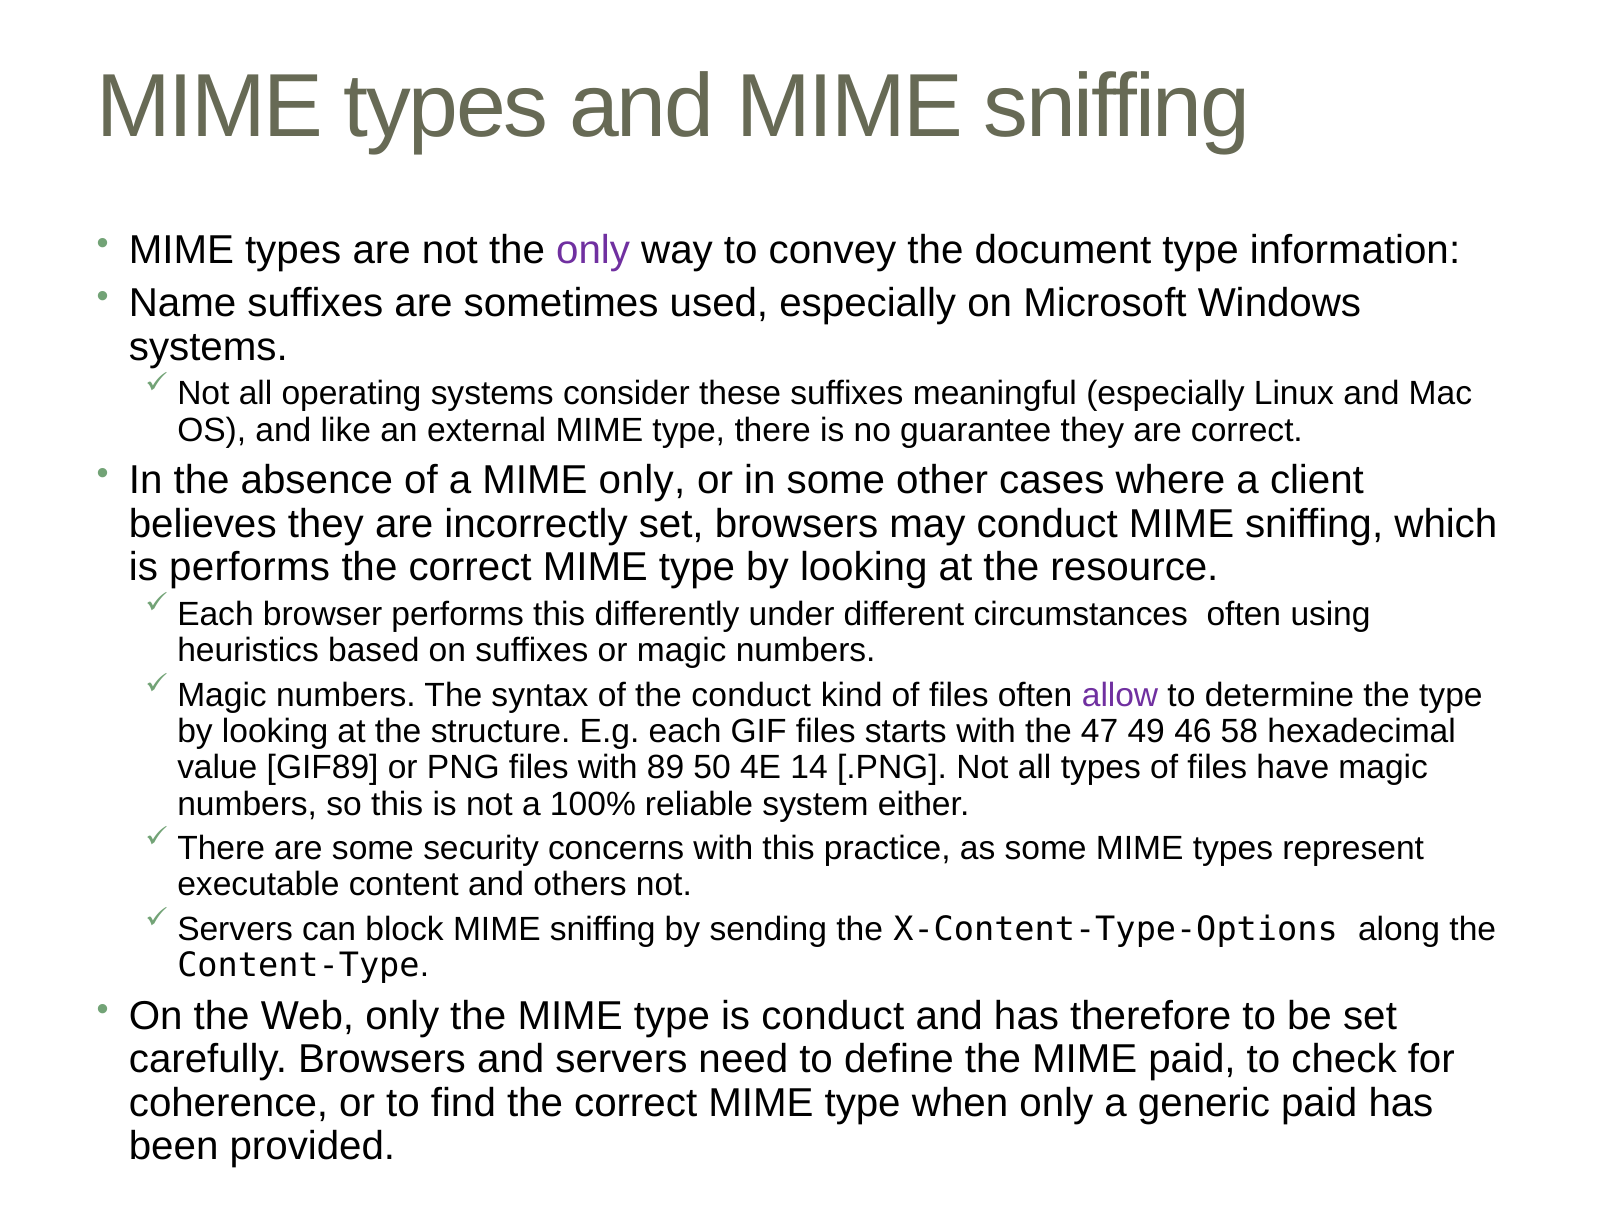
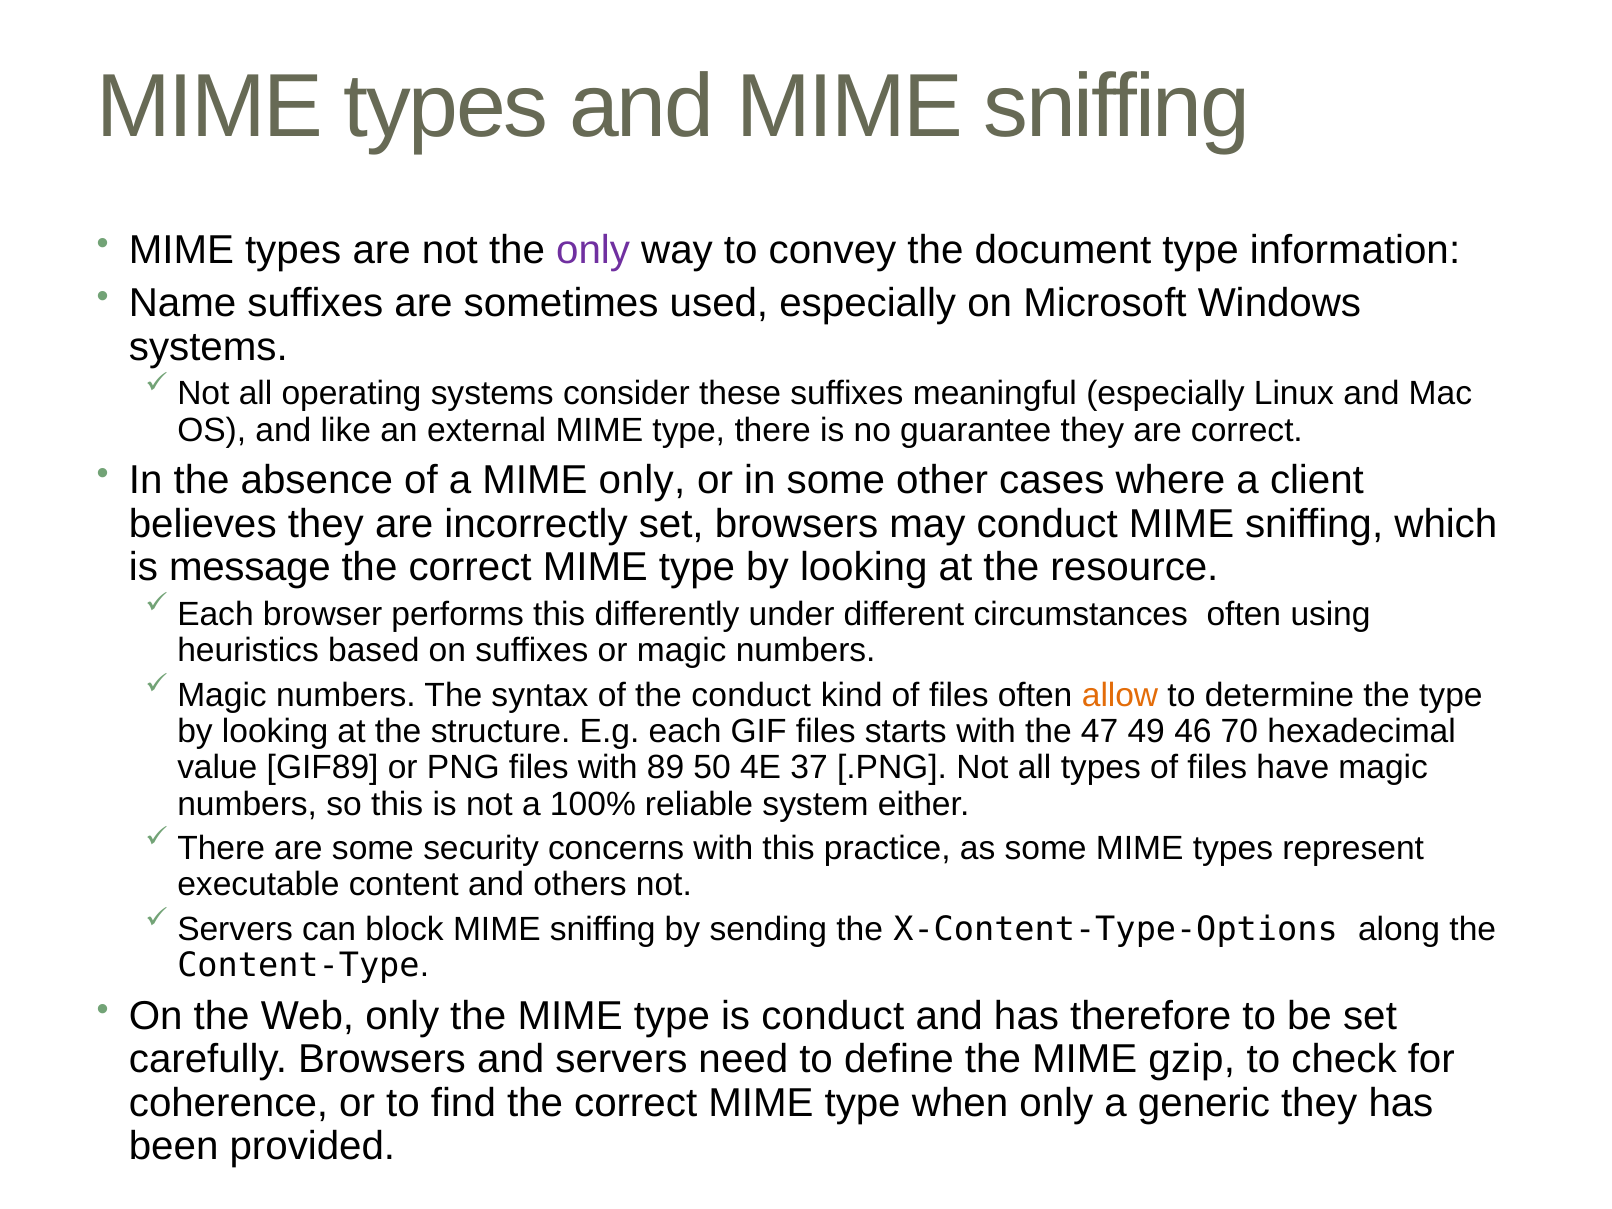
is performs: performs -> message (250, 568)
allow colour: purple -> orange (1120, 695)
58: 58 -> 70 (1239, 732)
14: 14 -> 37 (809, 768)
MIME paid: paid -> gzip (1192, 1059)
generic paid: paid -> they (1319, 1103)
